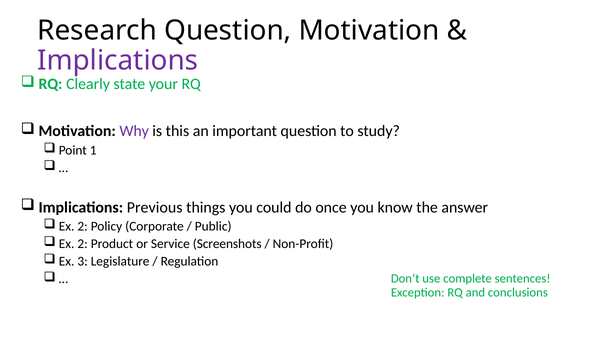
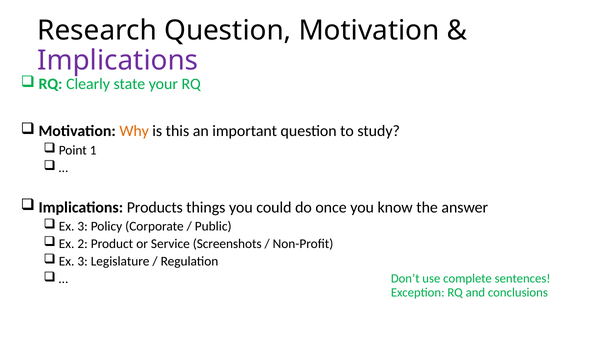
Why colour: purple -> orange (134, 131)
Previous: Previous -> Products (155, 207)
2: 2 -> 3 (83, 226)
